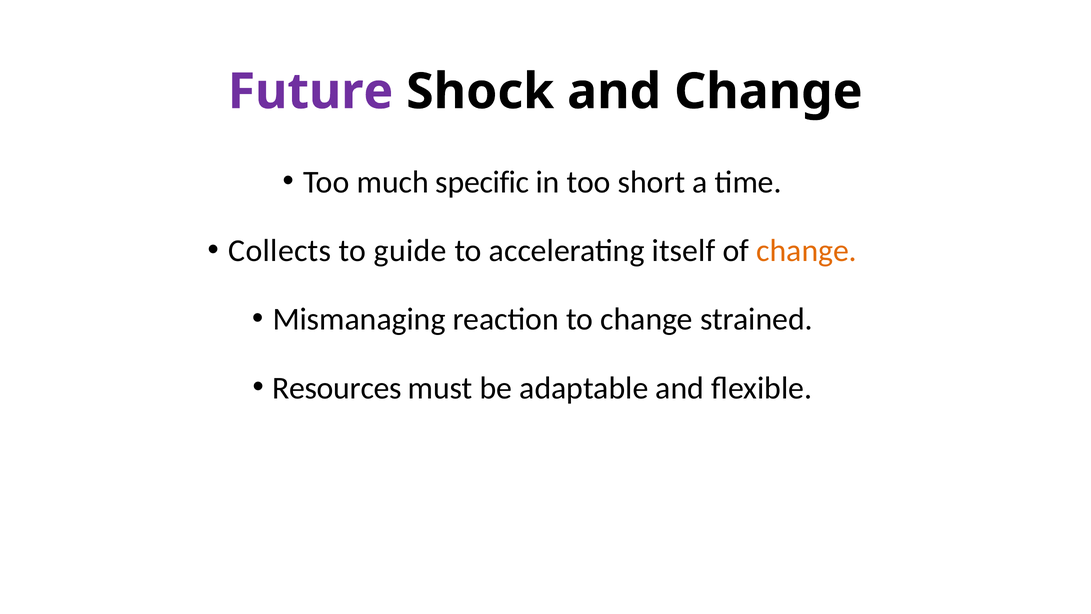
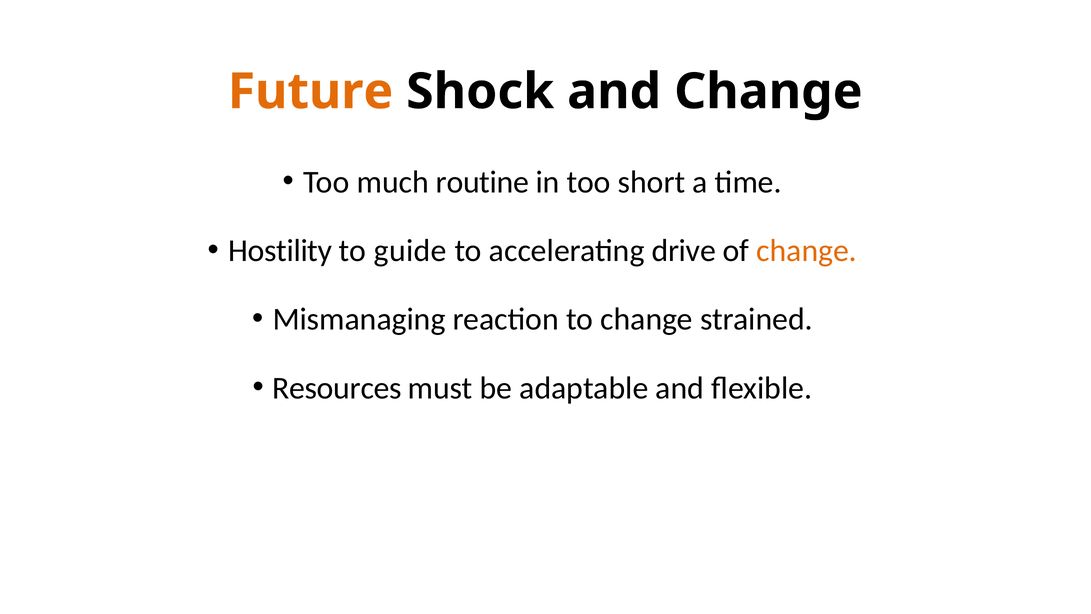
Future colour: purple -> orange (310, 92)
specific: specific -> routine (482, 182)
Collects: Collects -> Hostility (280, 251)
itself: itself -> drive (684, 251)
